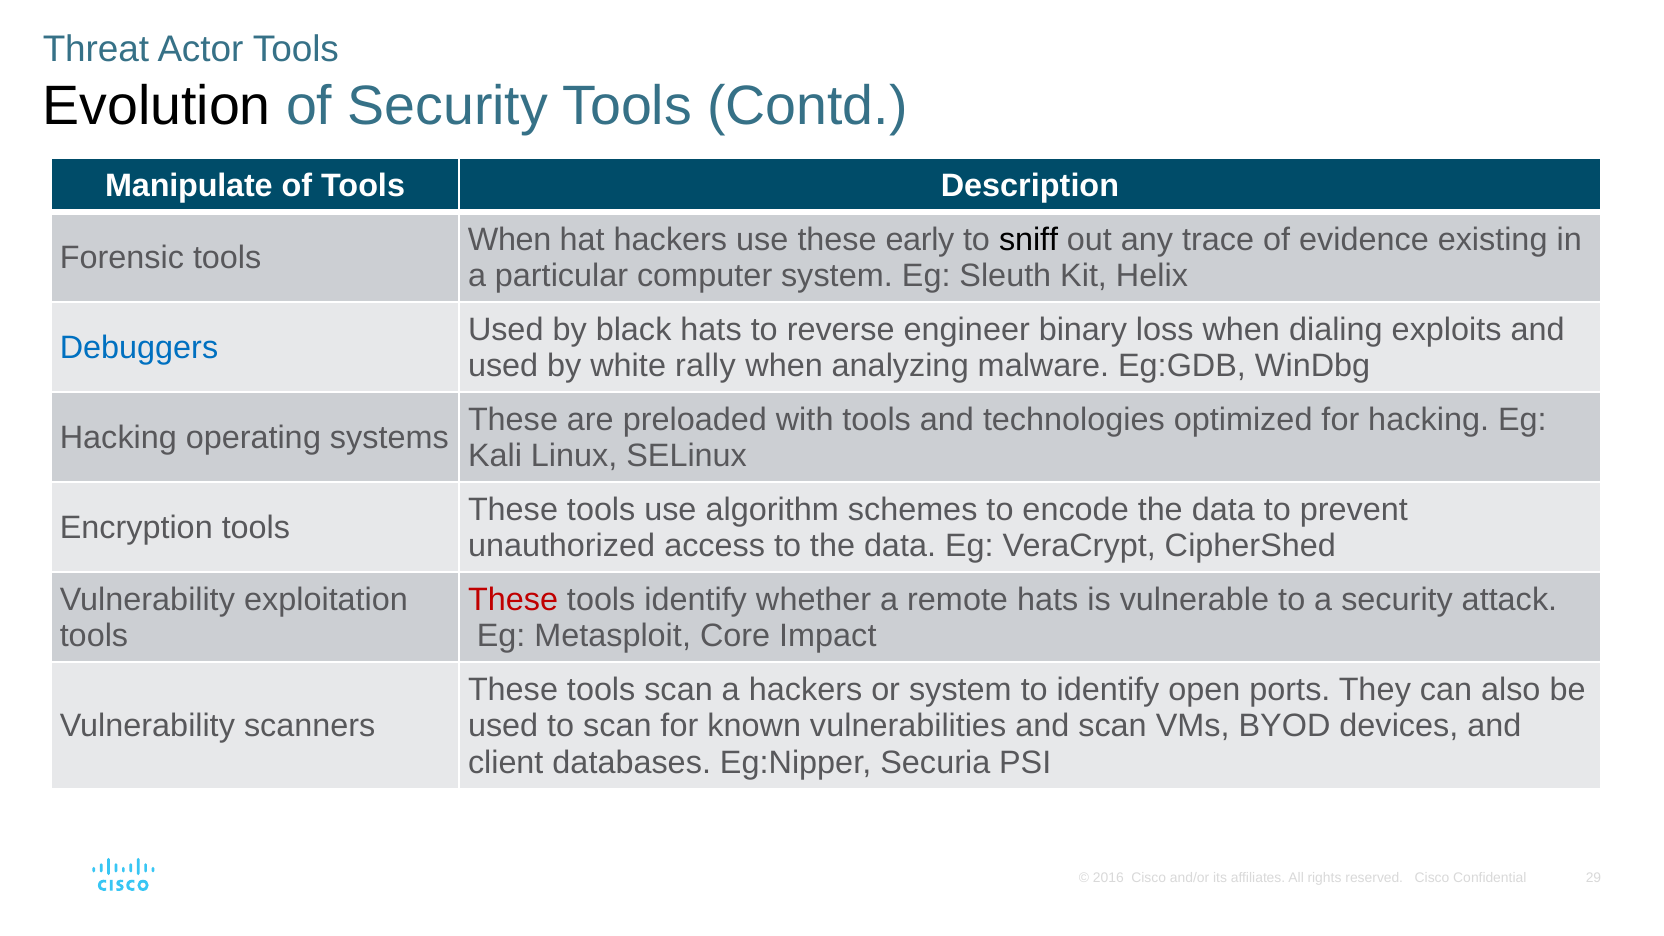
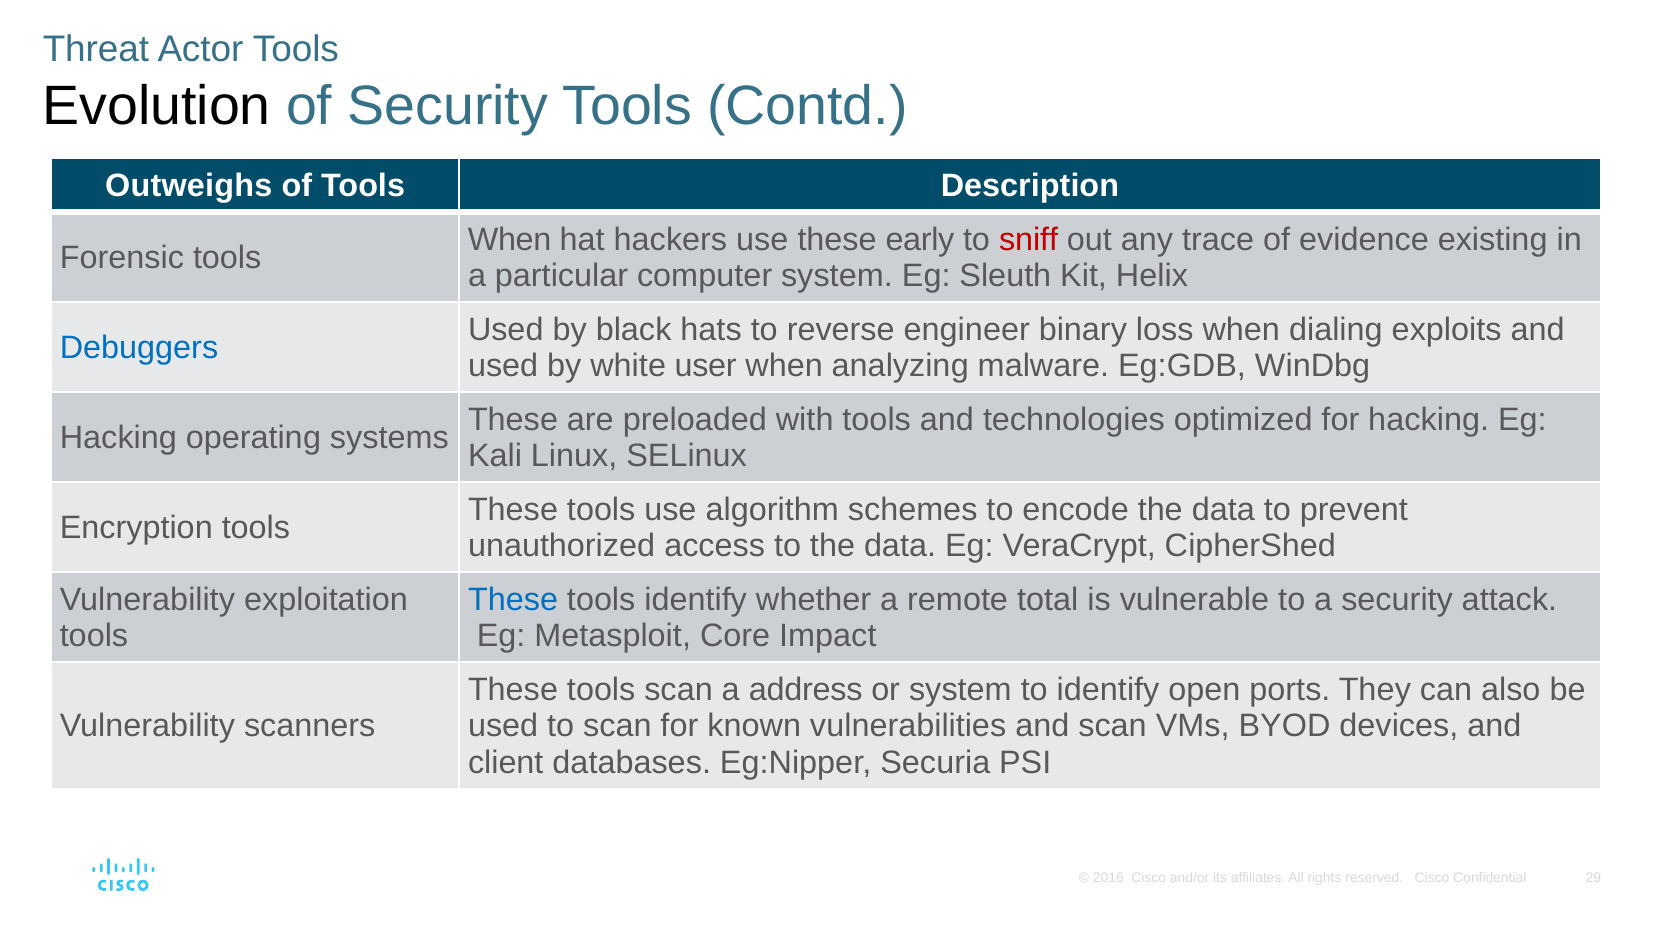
Manipulate: Manipulate -> Outweighs (189, 186)
sniff colour: black -> red (1029, 239)
rally: rally -> user (706, 366)
These colour: red -> blue (513, 600)
remote hats: hats -> total (1048, 600)
a hackers: hackers -> address (806, 690)
